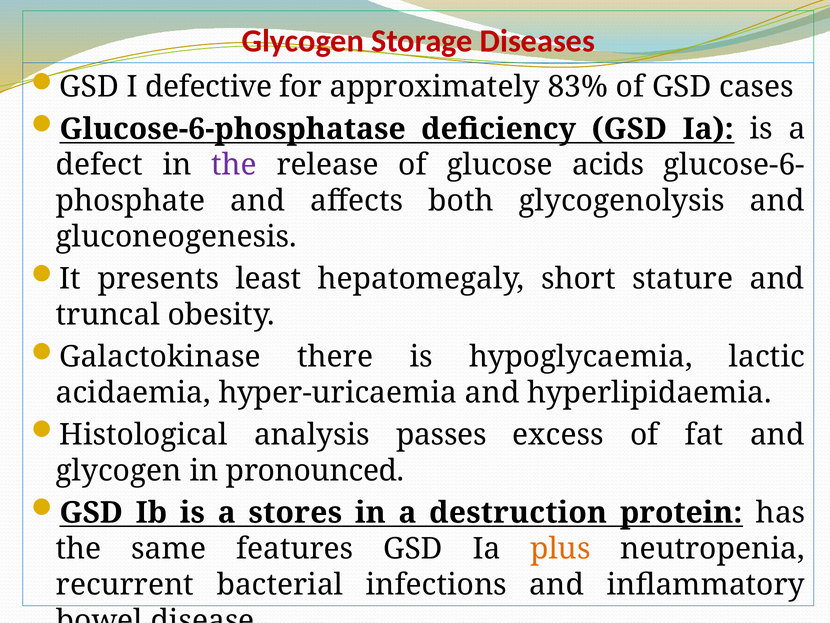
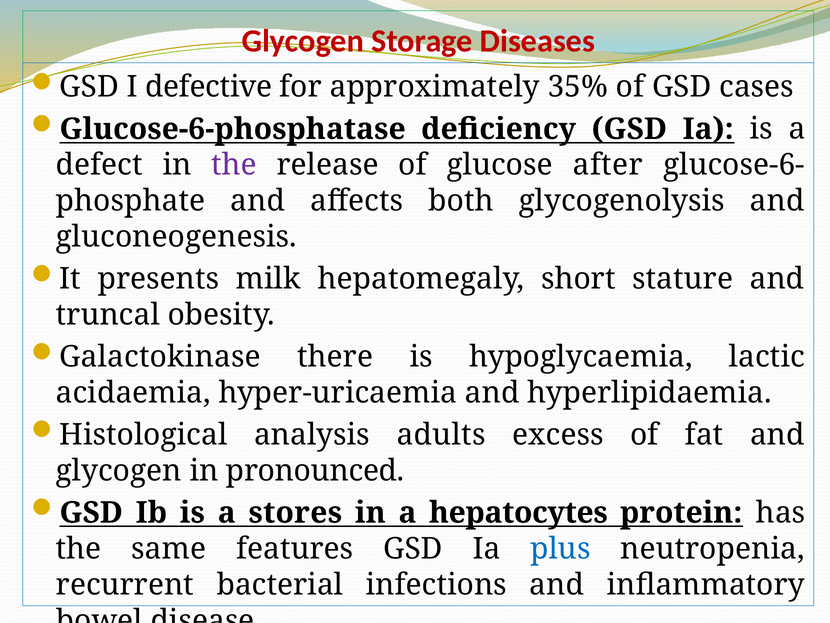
83%: 83% -> 35% (578, 87)
acids: acids -> after (608, 165)
least: least -> milk (268, 279)
passes: passes -> adults (441, 434)
destruction: destruction -> hepatocytes (518, 512)
plus colour: orange -> blue (560, 548)
